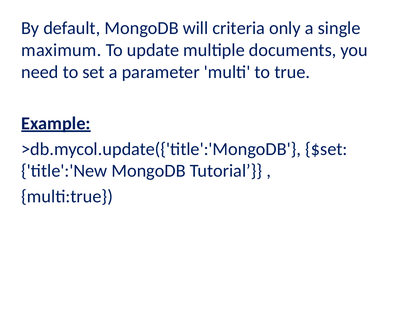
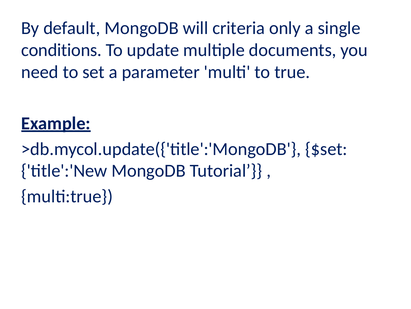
maximum: maximum -> conditions (61, 50)
